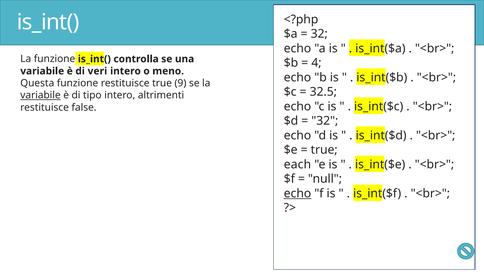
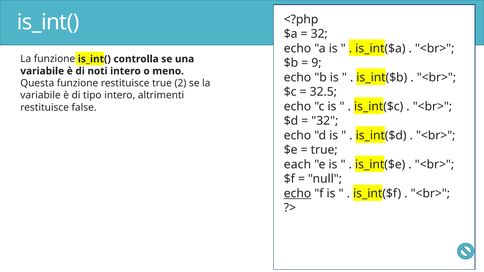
4: 4 -> 9 (316, 63)
veri: veri -> noti (98, 71)
9: 9 -> 2 (180, 83)
variabile underline: present -> none (40, 95)
